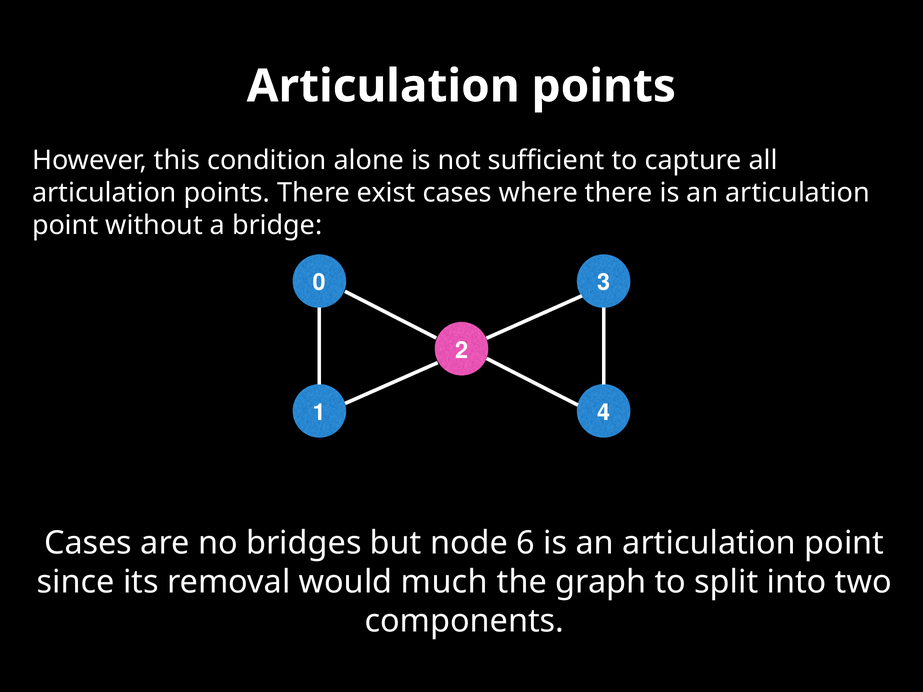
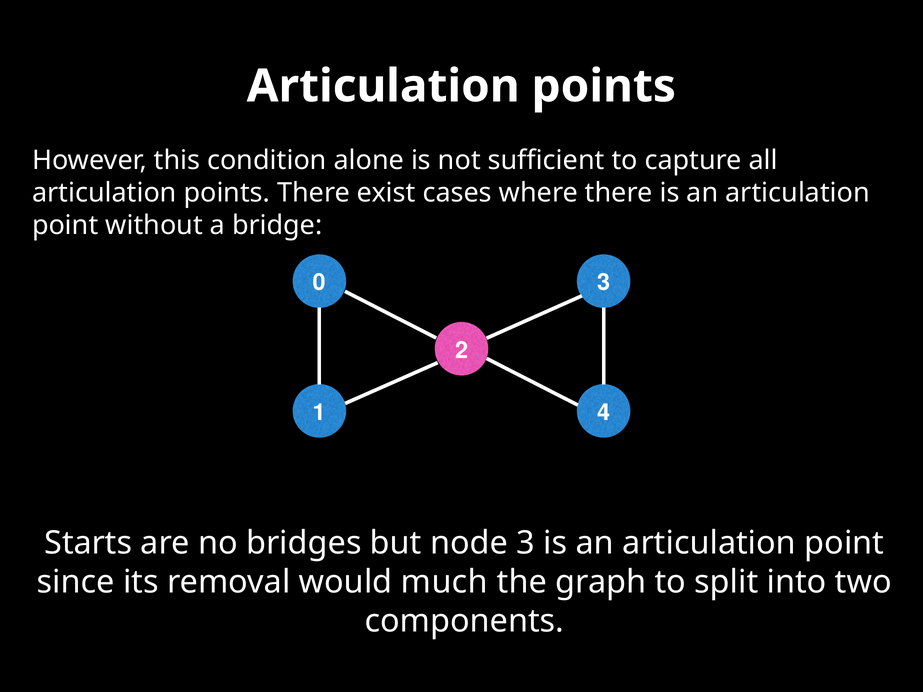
Cases: Cases -> Starts (88, 543)
node 6: 6 -> 3 (526, 543)
